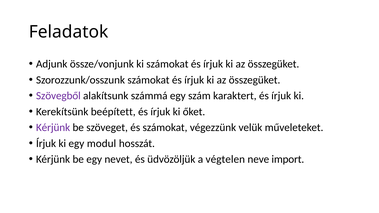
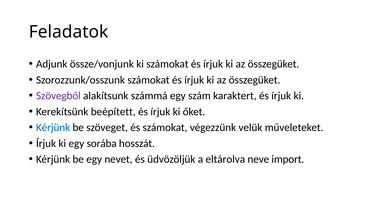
Kérjünk colour: purple -> blue (53, 128)
modul: modul -> sorába (102, 144)
végtelen: végtelen -> eltárolva (225, 159)
